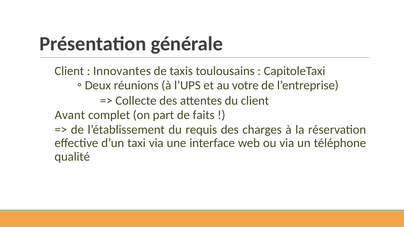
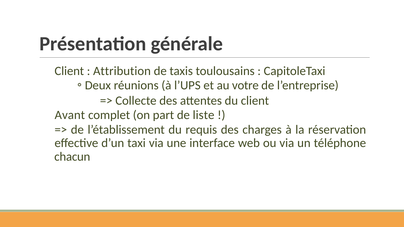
Innovantes: Innovantes -> Attribution (122, 71)
faits: faits -> liste (204, 115)
qualité: qualité -> chacun (72, 157)
